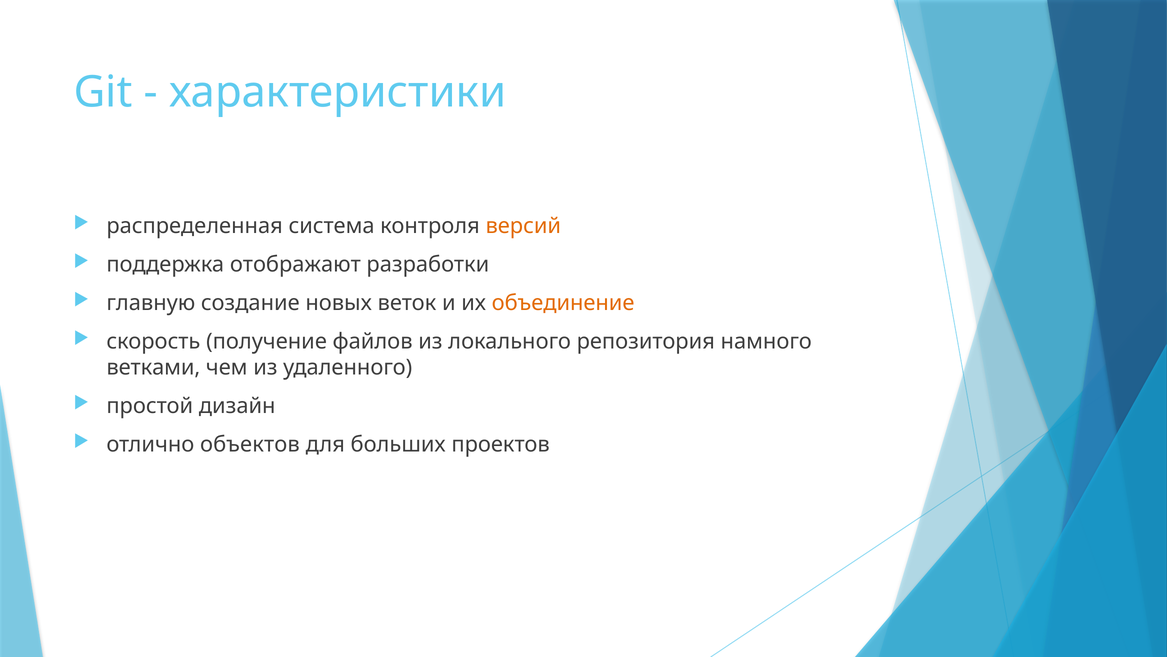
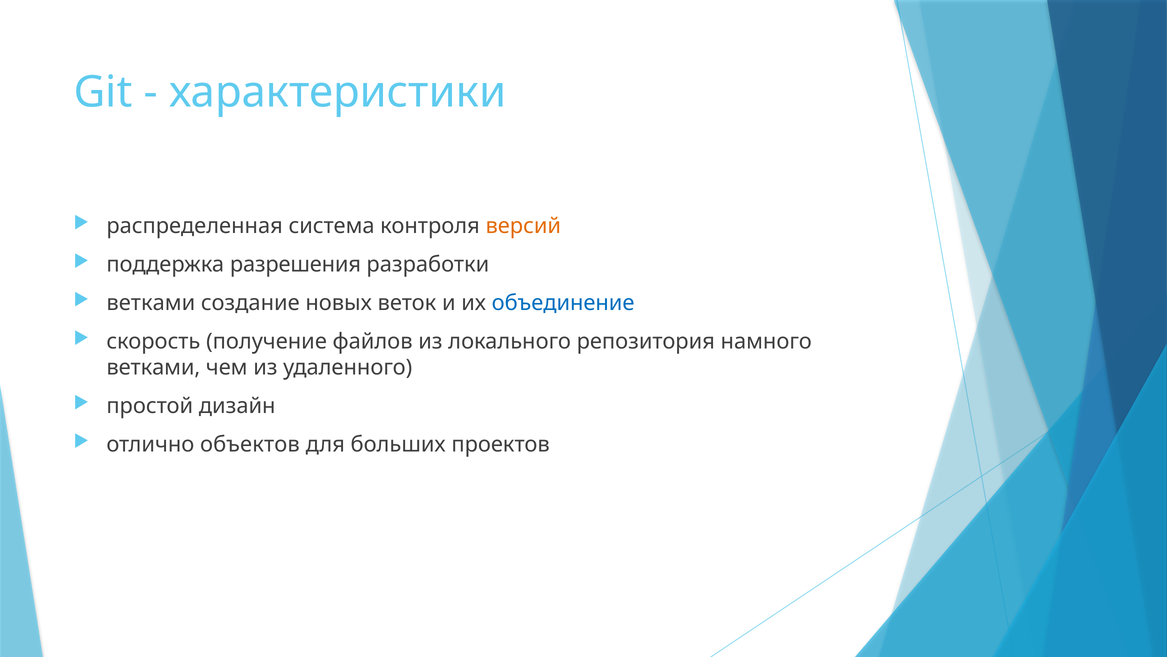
отображают: отображают -> разрешения (295, 264)
главную: главную -> ветками (151, 303)
объединение colour: orange -> blue (563, 303)
